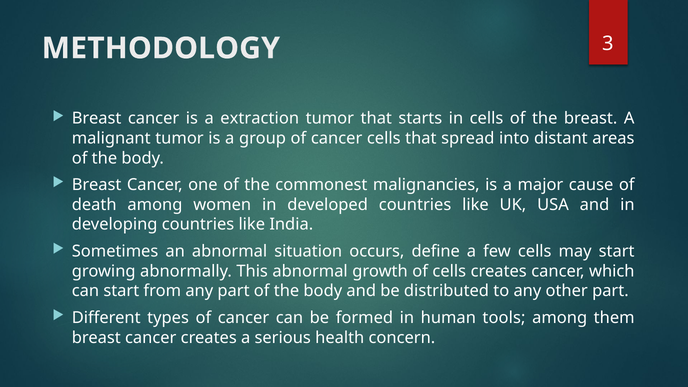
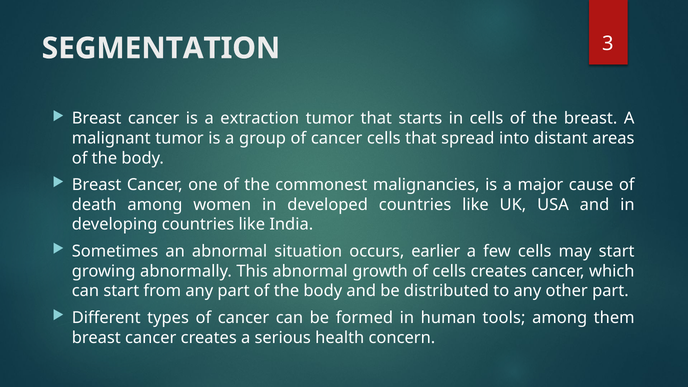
METHODOLOGY: METHODOLOGY -> SEGMENTATION (161, 48)
define: define -> earlier (436, 251)
